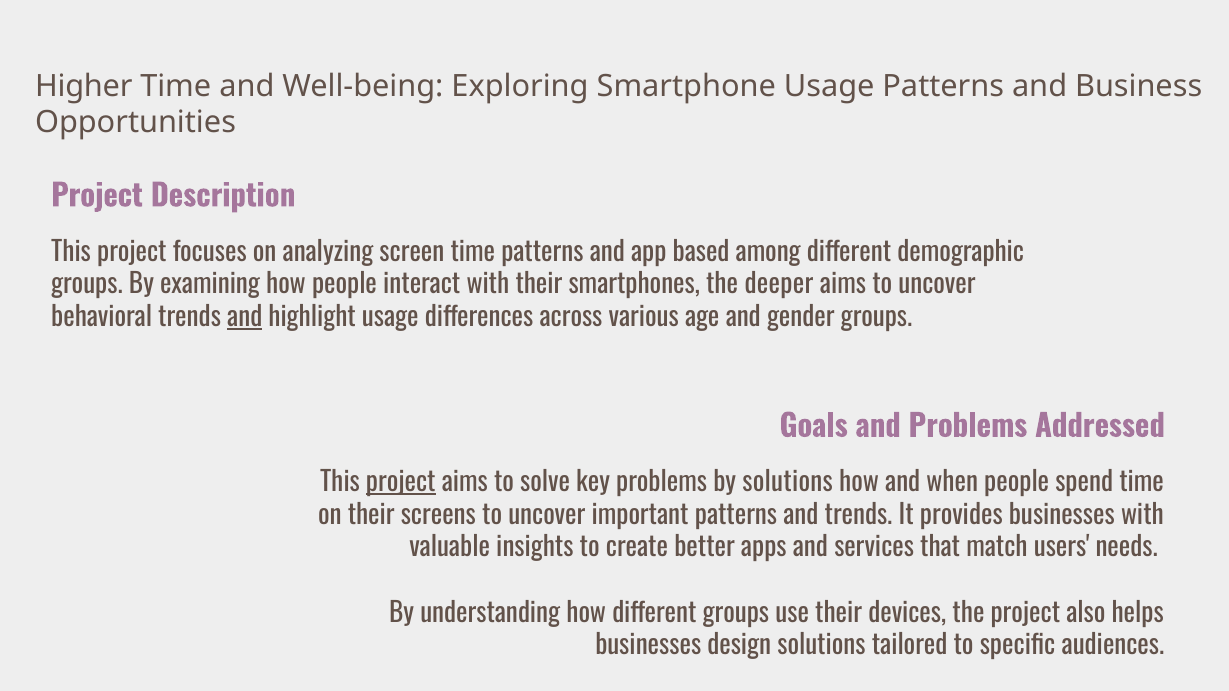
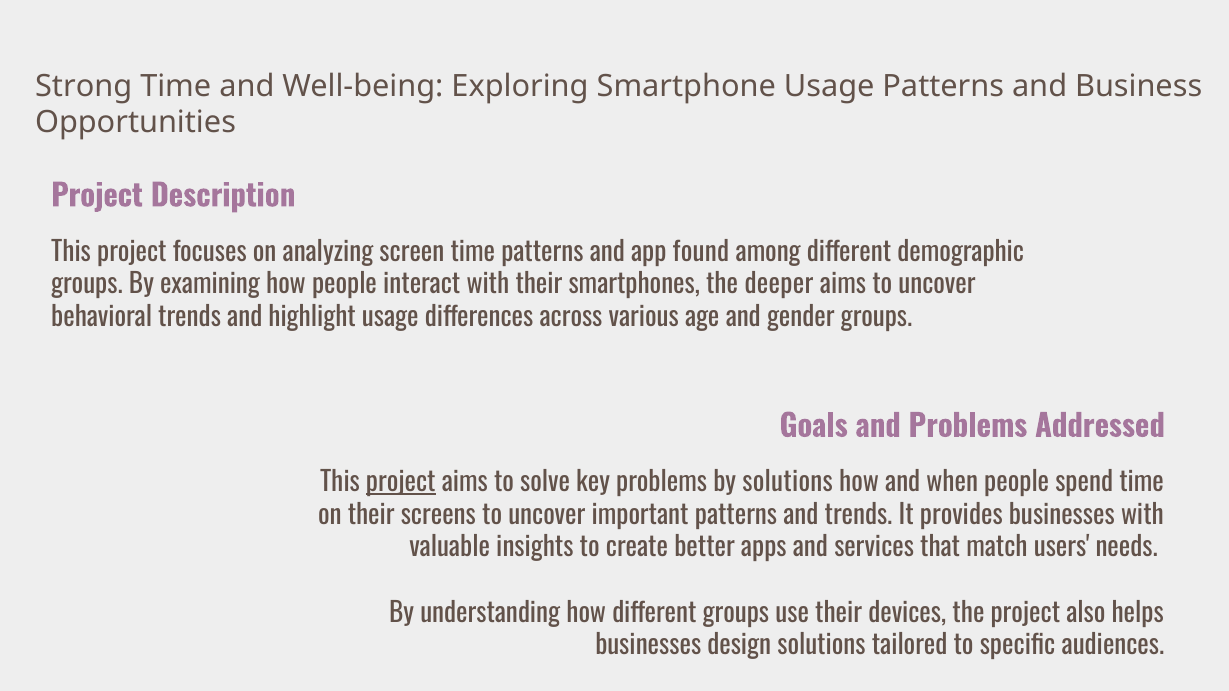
Higher: Higher -> Strong (84, 86)
based: based -> found (701, 252)
and underline: present -> none (245, 318)
